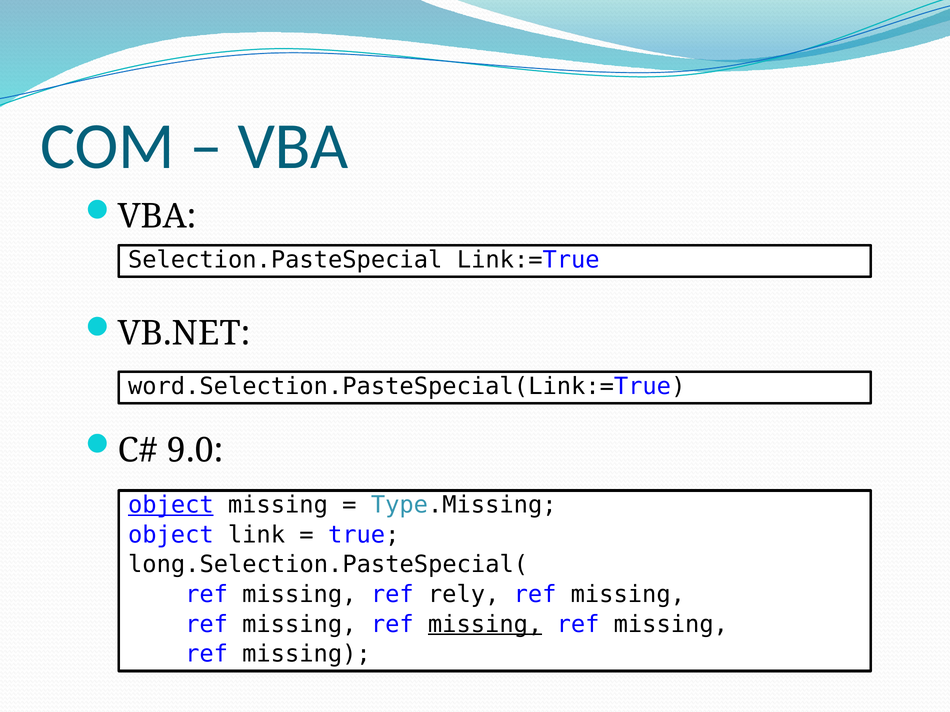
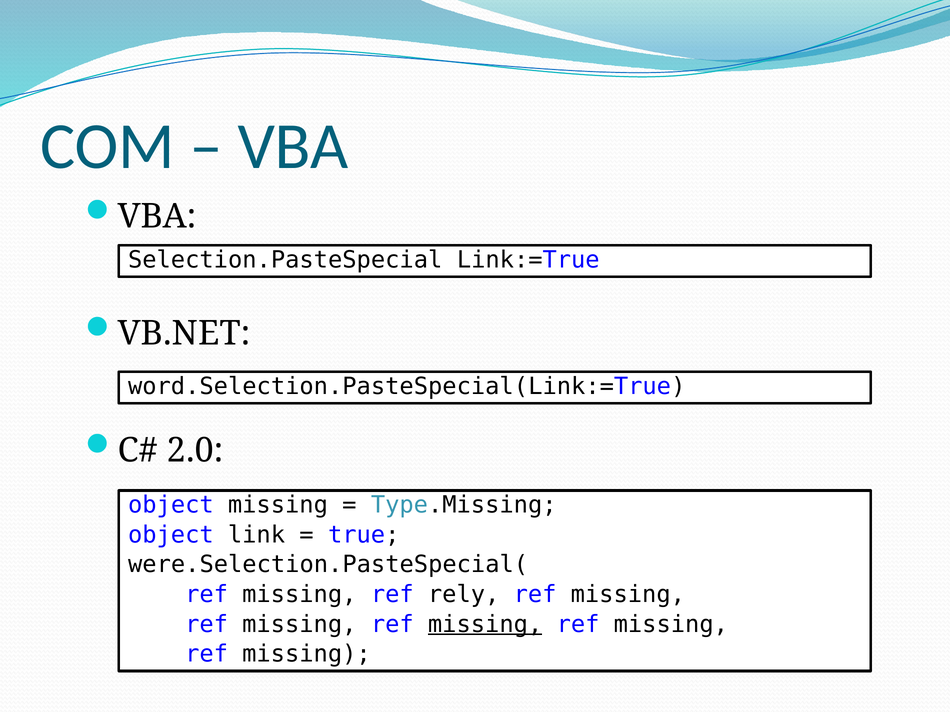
9.0: 9.0 -> 2.0 (195, 451)
object underline: present -> none (171, 505)
long.Selection.PasteSpecial(: long.Selection.PasteSpecial( -> were.Selection.PasteSpecial( (328, 565)
